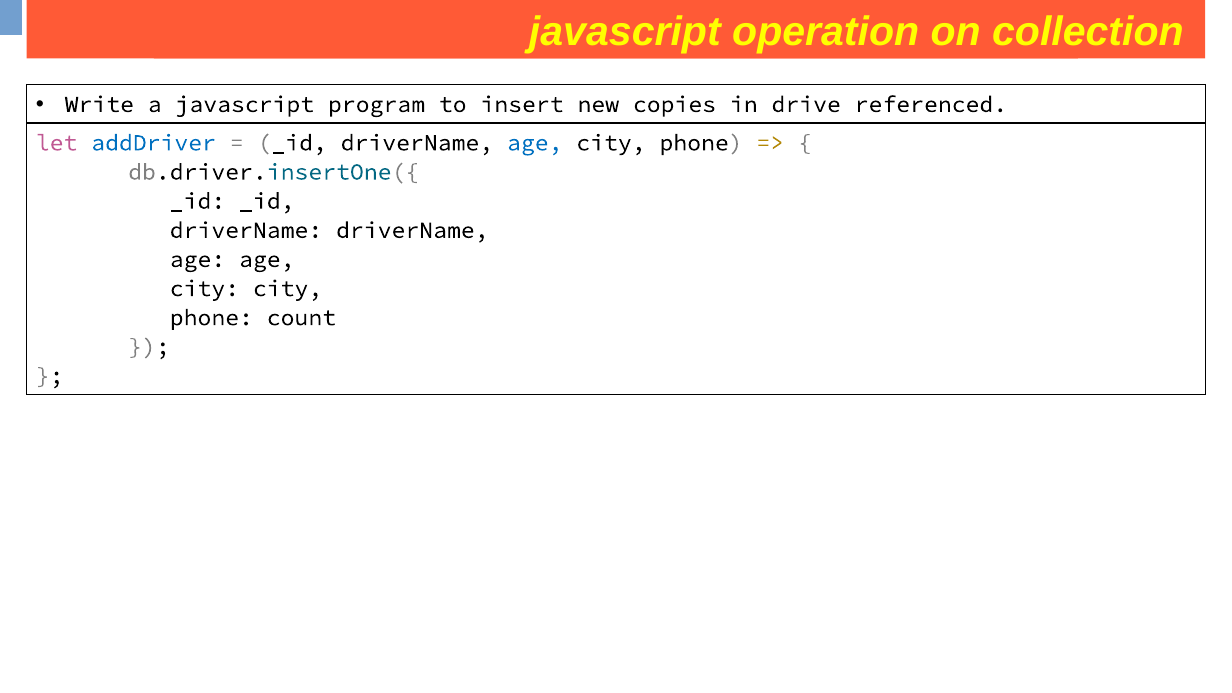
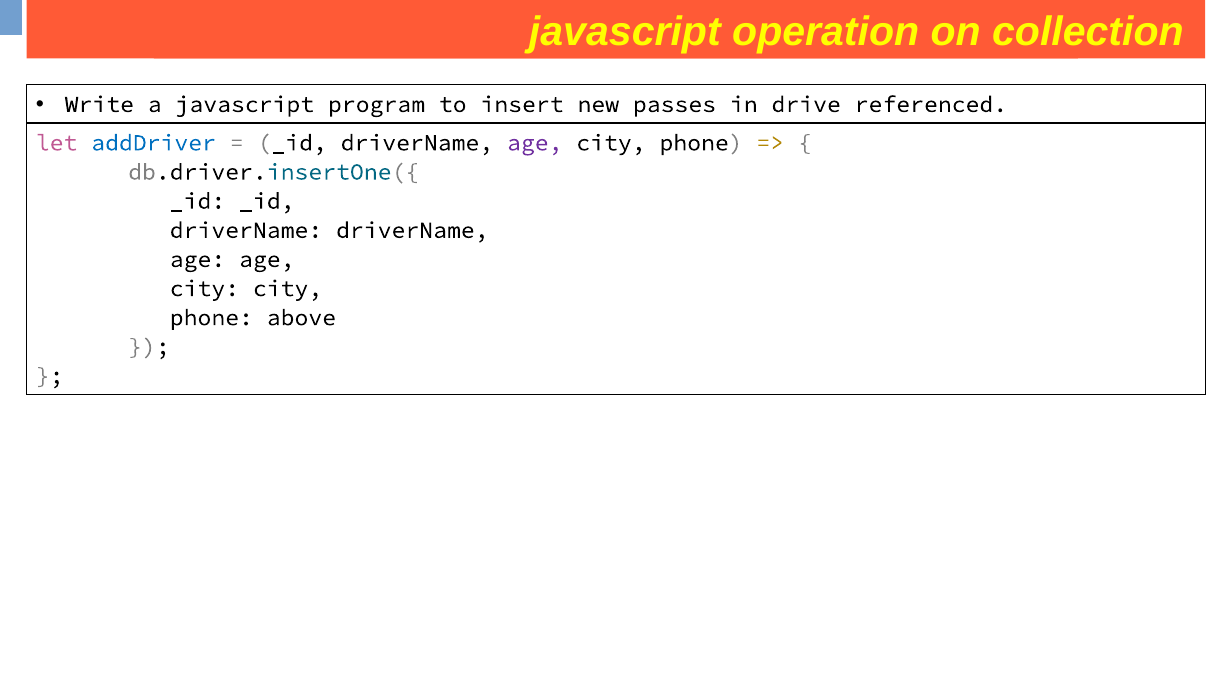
copies: copies -> passes (675, 104)
age colour: blue -> purple (535, 143)
count: count -> above (301, 318)
